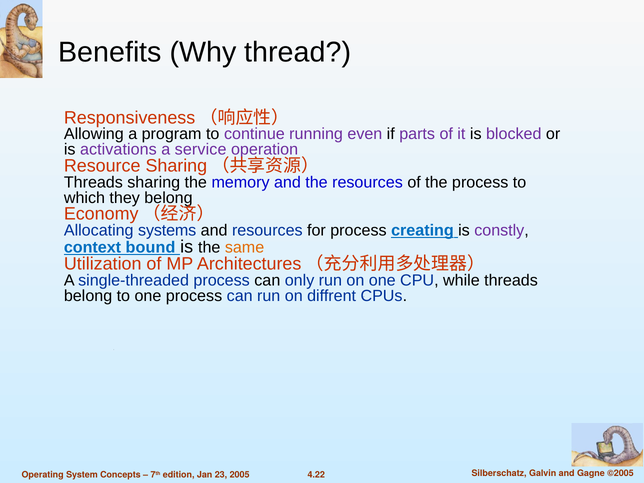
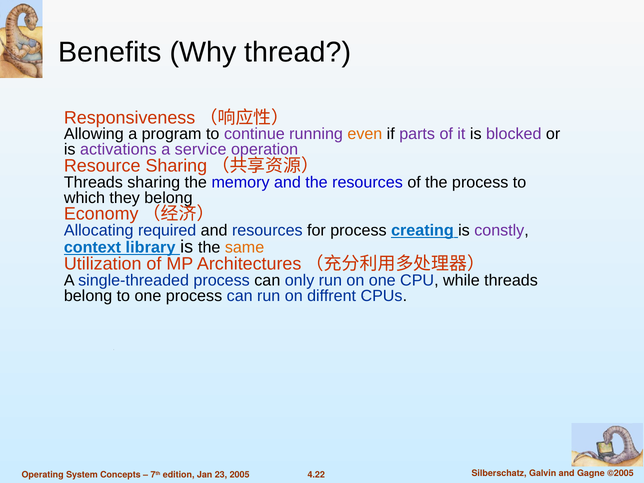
even colour: purple -> orange (365, 134)
systems: systems -> required (167, 230)
bound: bound -> library (151, 247)
